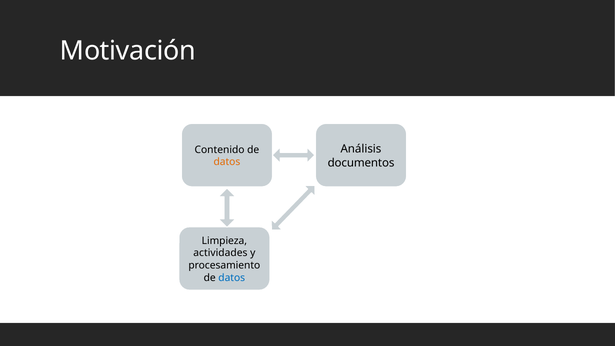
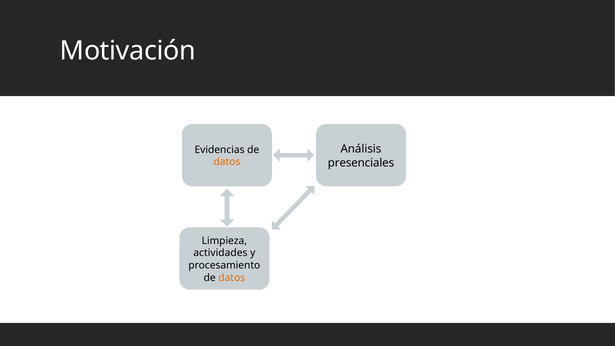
Contenido: Contenido -> Evidencias (220, 150)
documentos: documentos -> presenciales (361, 163)
datos colour: blue -> orange (232, 278)
